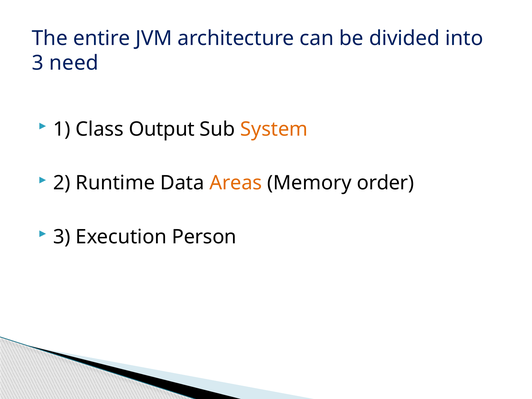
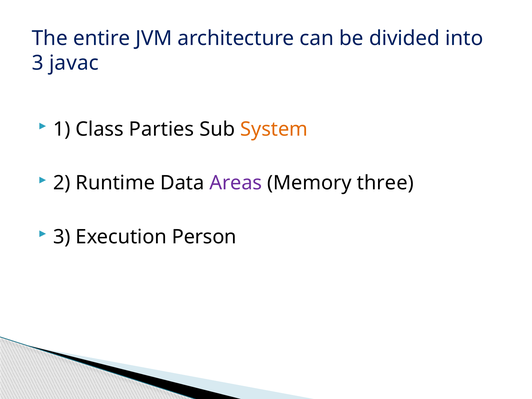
need: need -> javac (74, 63)
Output: Output -> Parties (162, 129)
Areas colour: orange -> purple (236, 183)
order: order -> three (385, 183)
